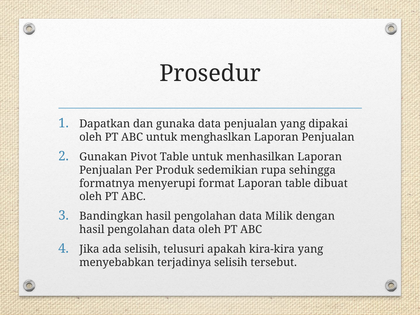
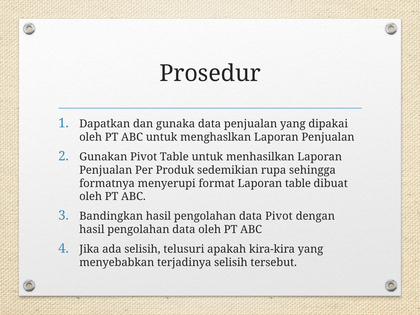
data Milik: Milik -> Pivot (279, 216)
